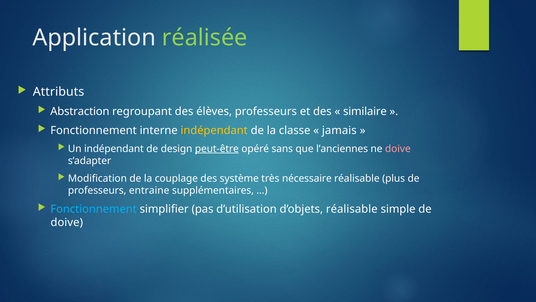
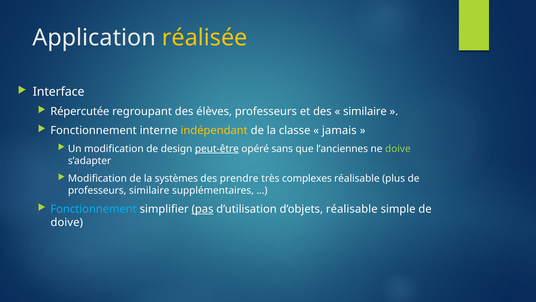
réalisée colour: light green -> yellow (205, 38)
Attributs: Attributs -> Interface (59, 92)
Abstraction: Abstraction -> Répercutée (80, 111)
Un indépendant: indépendant -> modification (114, 149)
doive colour: pink -> light green (398, 149)
couplage: couplage -> systèmes (176, 178)
système: système -> prendre (239, 178)
nécessaire: nécessaire -> complexes (307, 178)
professeurs entraine: entraine -> similaire (149, 190)
pas underline: none -> present (203, 209)
